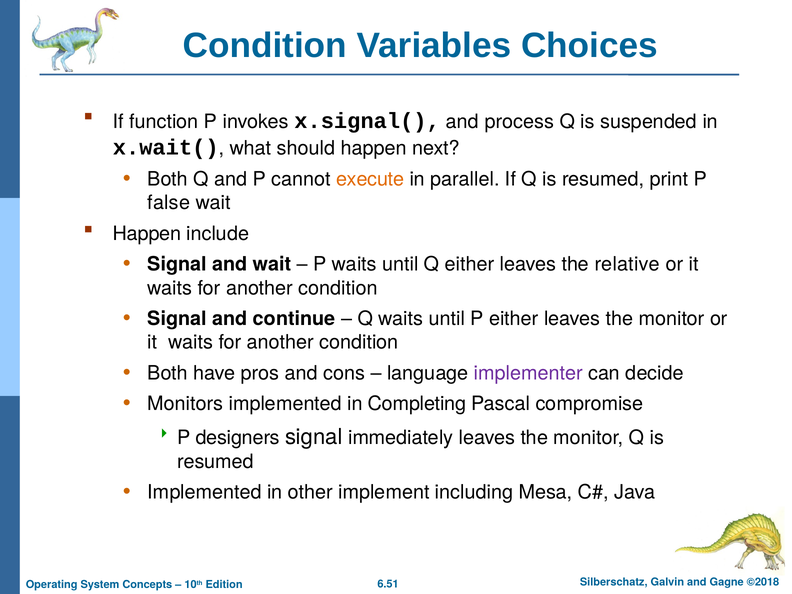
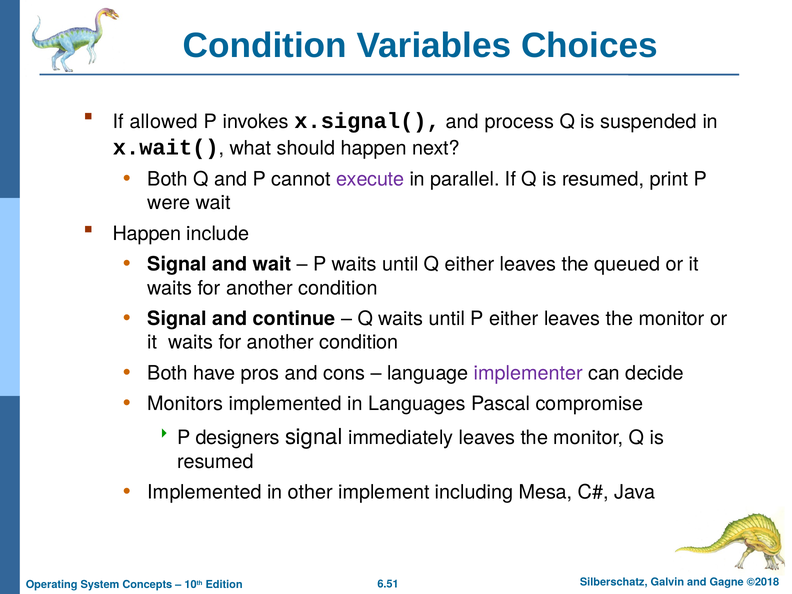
function: function -> allowed (164, 122)
execute colour: orange -> purple (370, 179)
false: false -> were (169, 203)
relative: relative -> queued (627, 264)
Completing: Completing -> Languages (417, 404)
